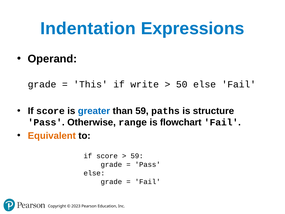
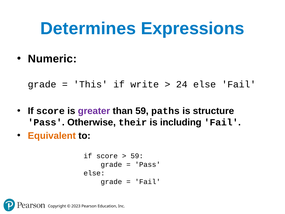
Indentation: Indentation -> Determines (88, 29)
Operand: Operand -> Numeric (52, 59)
50: 50 -> 24 (182, 84)
greater colour: blue -> purple (94, 111)
range: range -> their (133, 122)
flowchart: flowchart -> including (181, 122)
